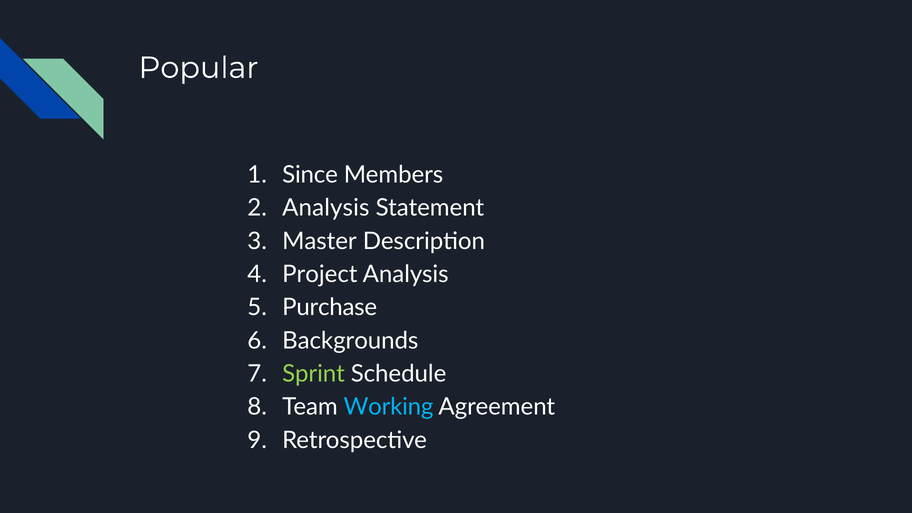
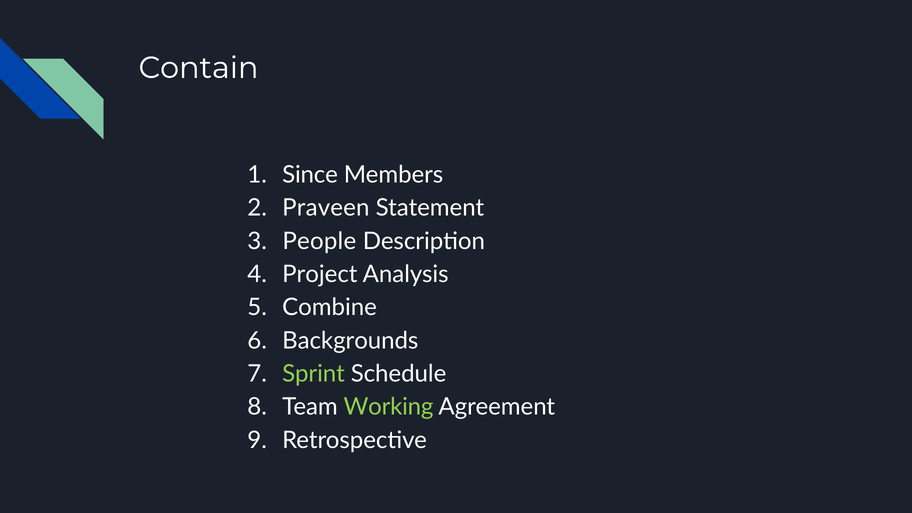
Popular: Popular -> Contain (199, 68)
Analysis: Analysis -> Praveen (326, 208)
Master: Master -> People (319, 241)
Purchase: Purchase -> Combine (330, 307)
Working colour: light blue -> light green (388, 407)
